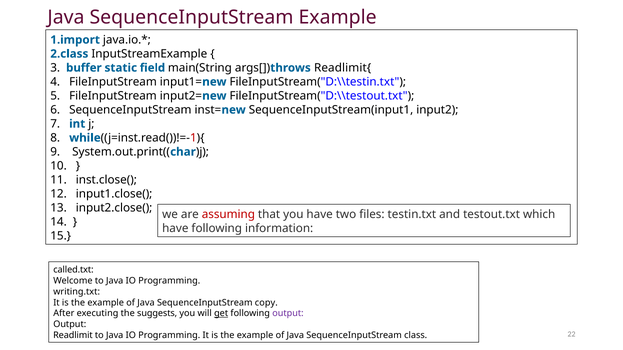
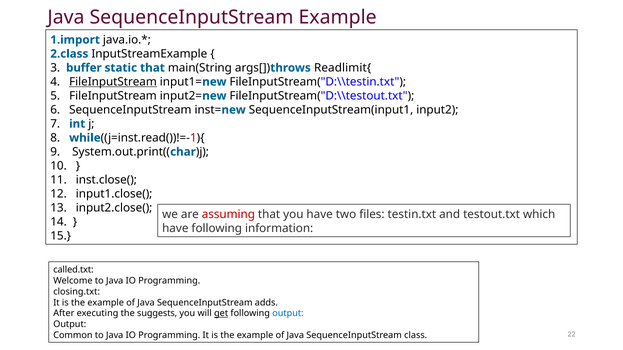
static field: field -> that (152, 68)
FileInputStream underline: none -> present (113, 82)
writing.txt: writing.txt -> closing.txt (77, 292)
copy: copy -> adds (266, 303)
output colour: purple -> blue (288, 314)
Readlimit: Readlimit -> Common (73, 336)
